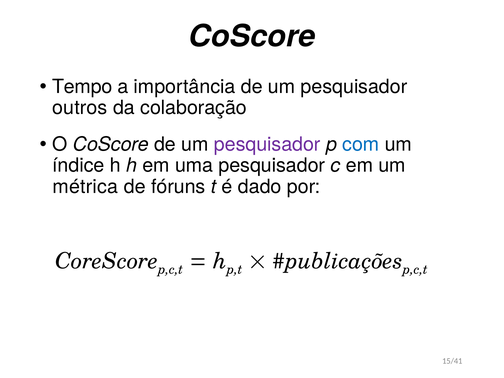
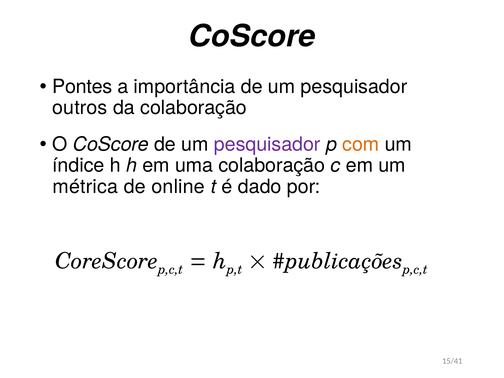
Tempo: Tempo -> Pontes (82, 87)
com colour: blue -> orange (361, 144)
uma pesquisador: pesquisador -> colaboração (272, 165)
fóruns: fóruns -> online (178, 187)
